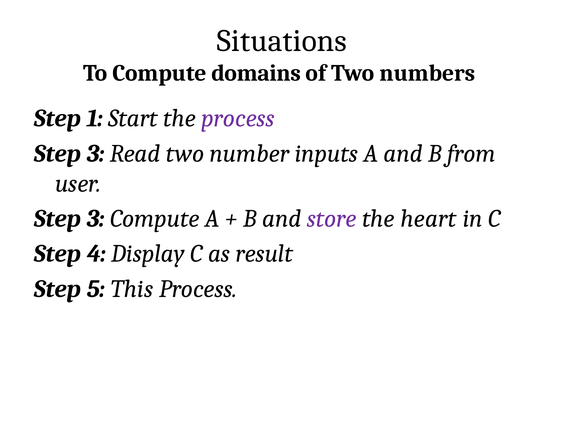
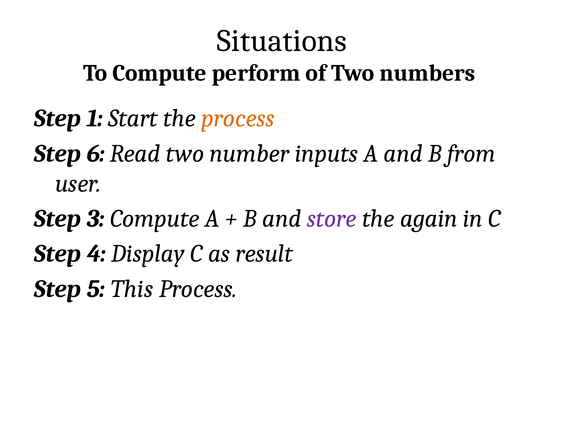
domains: domains -> perform (256, 73)
process colour: purple -> orange (238, 118)
3: 3 -> 6 (96, 153)
heart: heart -> again (429, 219)
